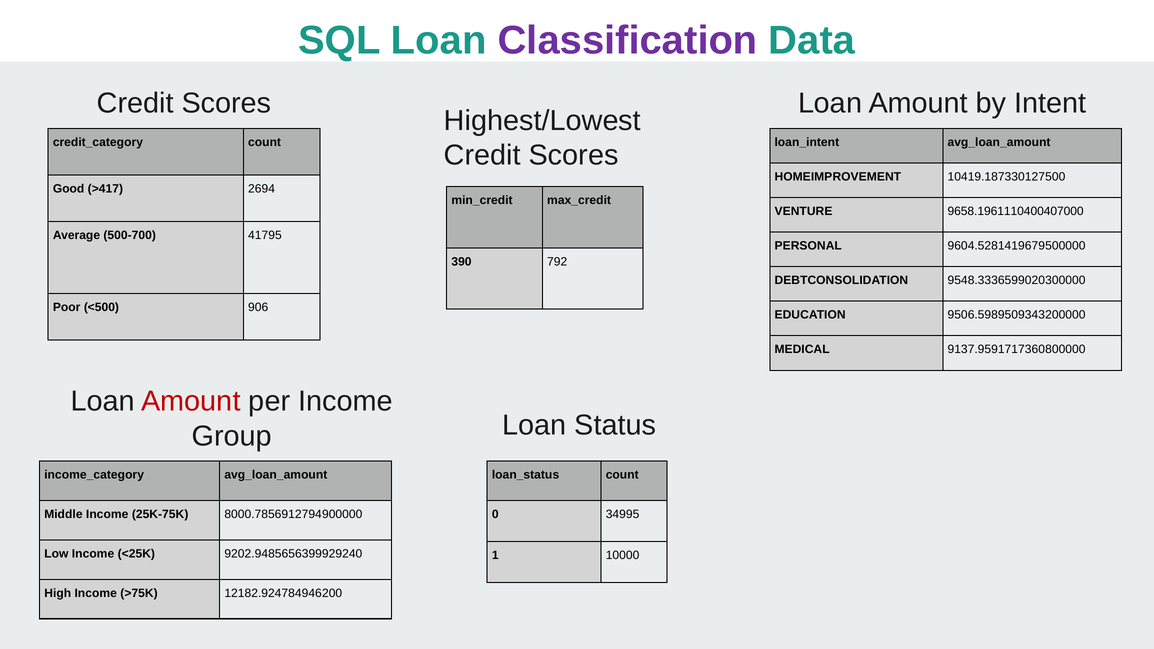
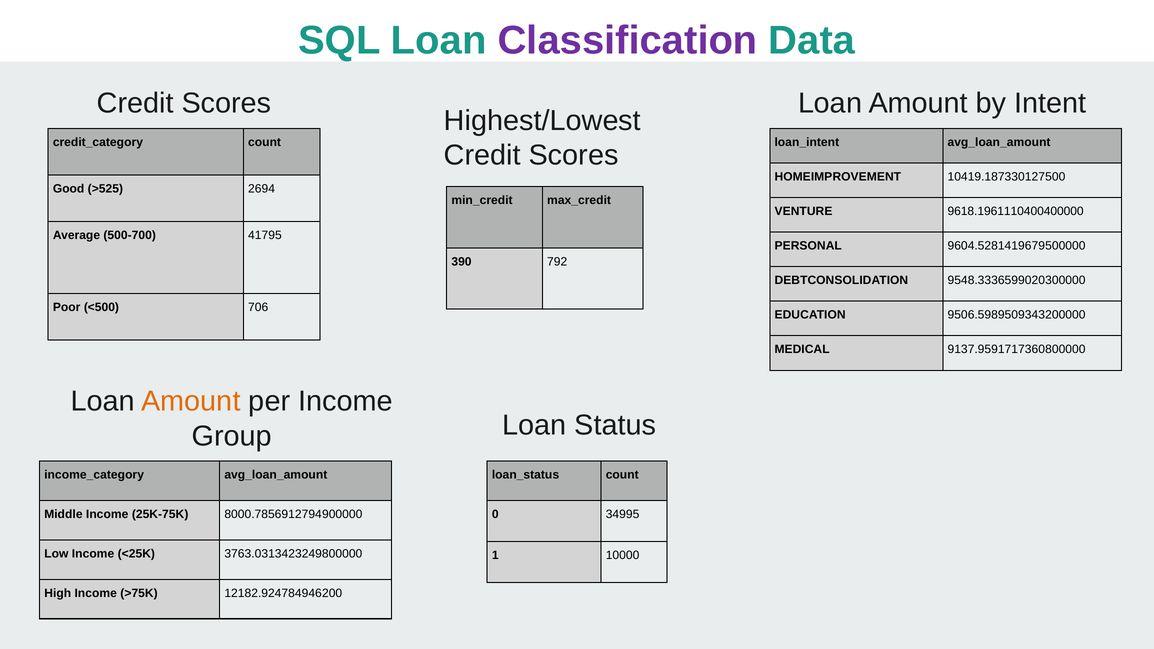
>417: >417 -> >525 (105, 189)
9658.1961110400407000: 9658.1961110400407000 -> 9618.1961110400400000 (1016, 211)
906: 906 -> 706 (258, 307)
Amount colour: red -> orange (191, 401)
9202.9485656399929240: 9202.9485656399929240 -> 3763.0313423249800000 (293, 554)
